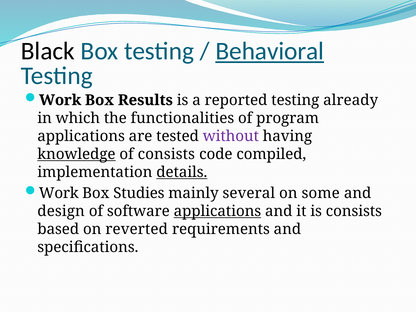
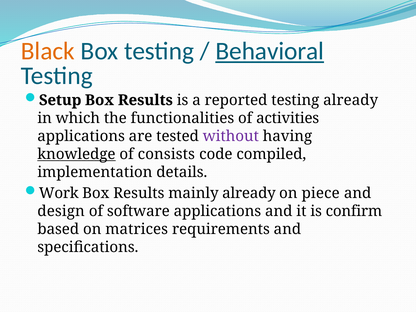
Black colour: black -> orange (48, 51)
Work: Work -> Setup (60, 100)
program: program -> activities (288, 118)
details underline: present -> none (182, 172)
Studies: Studies -> Results (139, 193)
mainly several: several -> already (249, 193)
some: some -> piece (321, 193)
applications underline: present -> none (217, 211)
is consists: consists -> confirm (354, 211)
reverted: reverted -> matrices (137, 229)
